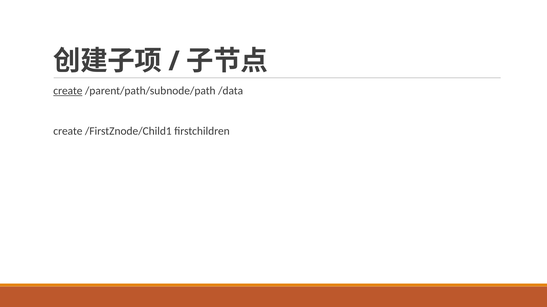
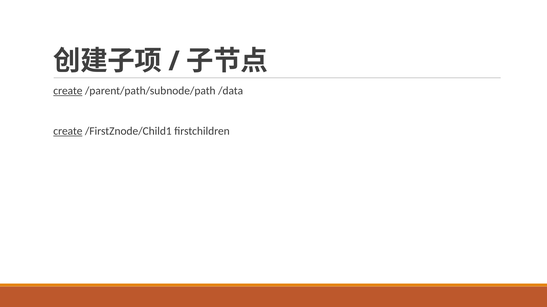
create underline: none -> present (68, 132)
